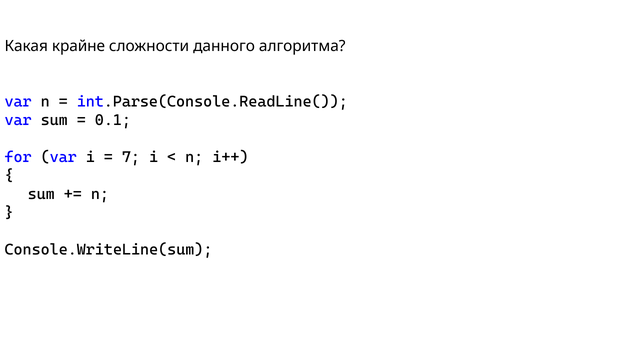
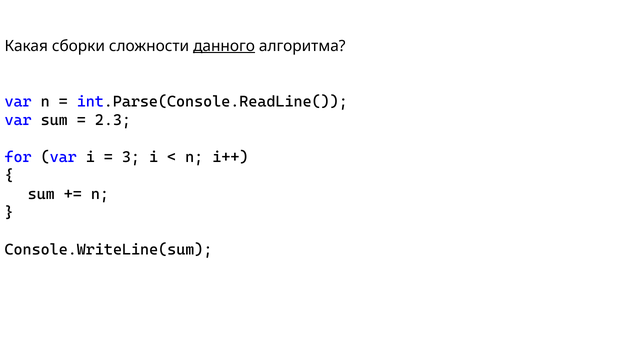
крайне: крайне -> сборки (78, 46)
данного underline: none -> present (224, 46)
0.1: 0.1 -> 2.3 (113, 120)
7: 7 -> 3 (131, 157)
